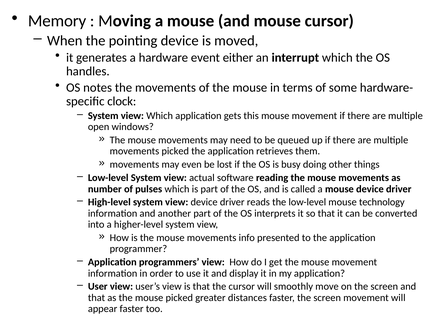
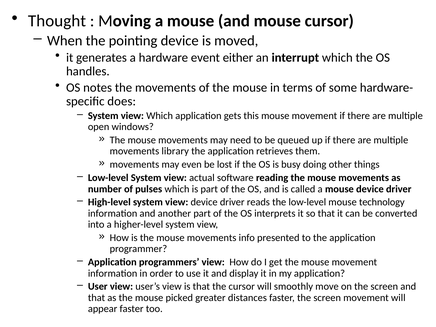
Memory: Memory -> Thought (57, 21)
clock: clock -> does (122, 101)
movements picked: picked -> library (175, 151)
